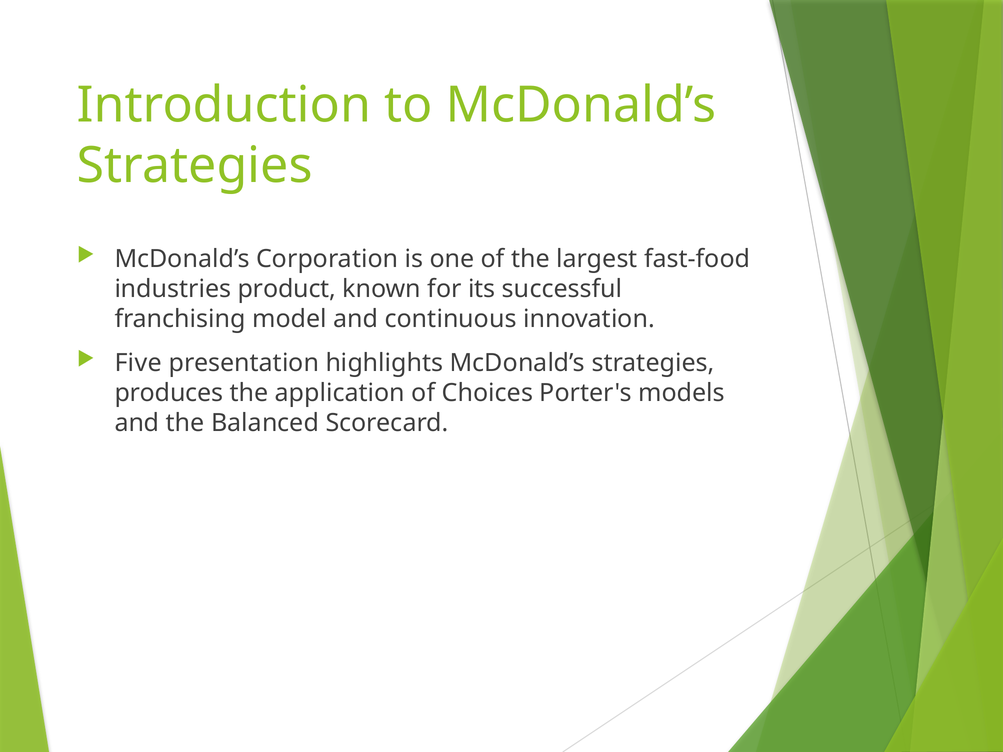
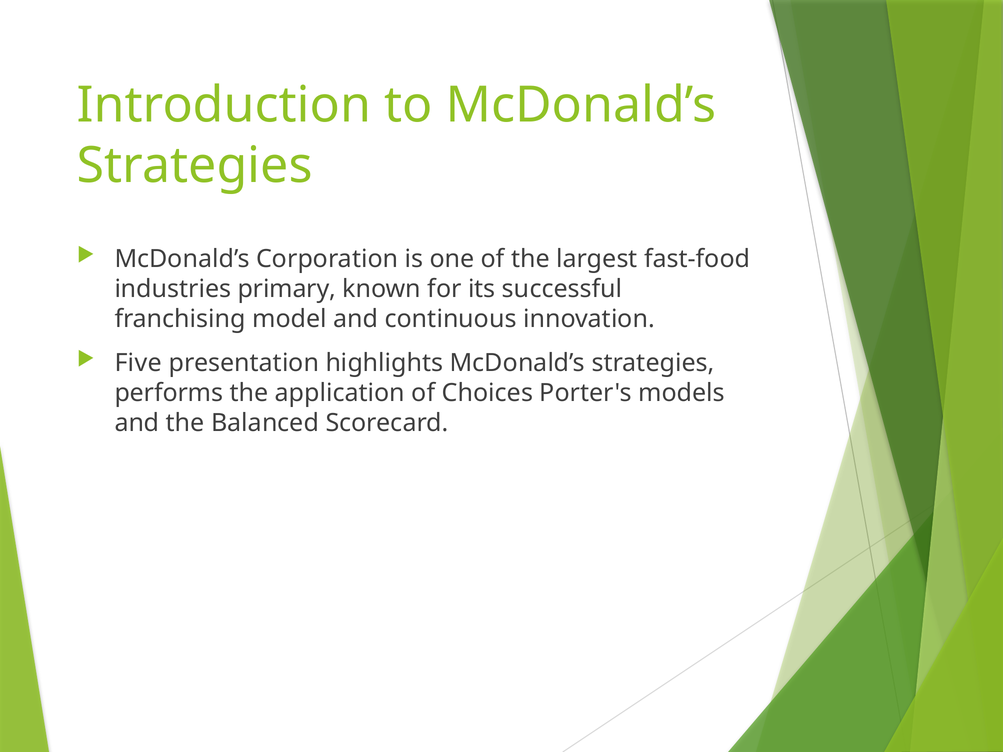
product: product -> primary (287, 289)
produces: produces -> performs (169, 393)
